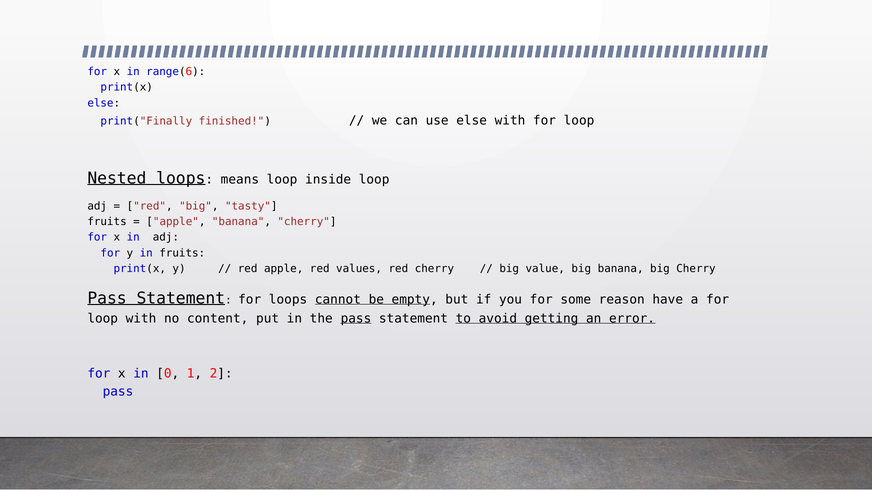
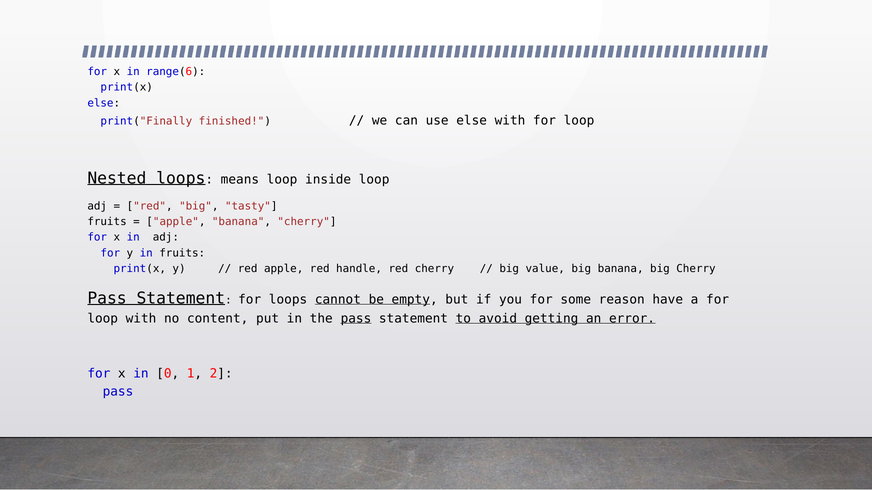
values: values -> handle (359, 269)
